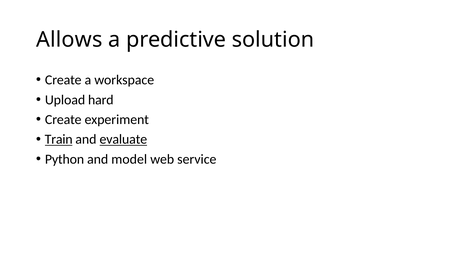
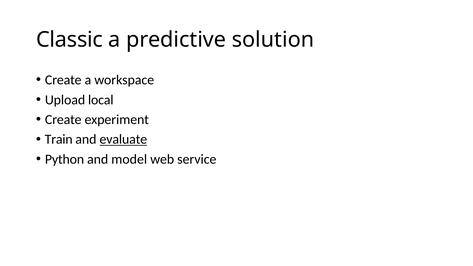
Allows: Allows -> Classic (69, 40)
hard: hard -> local (101, 100)
Train underline: present -> none (59, 139)
